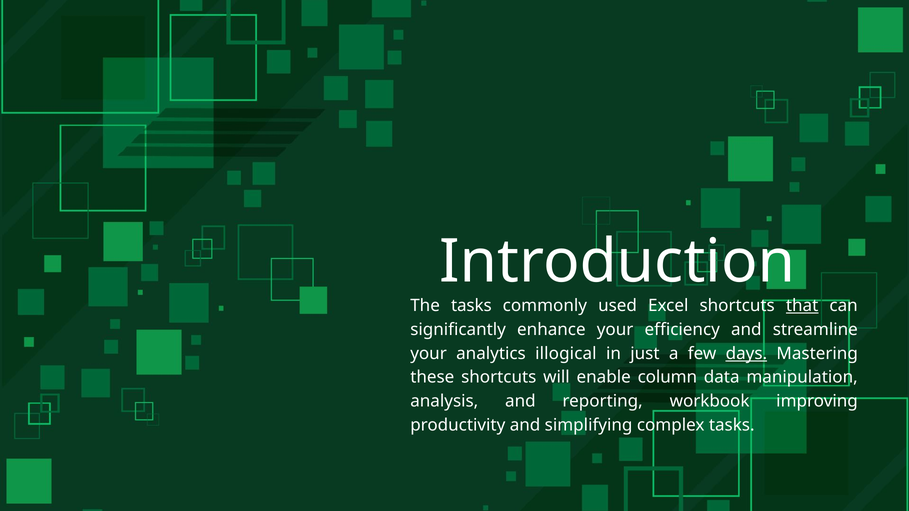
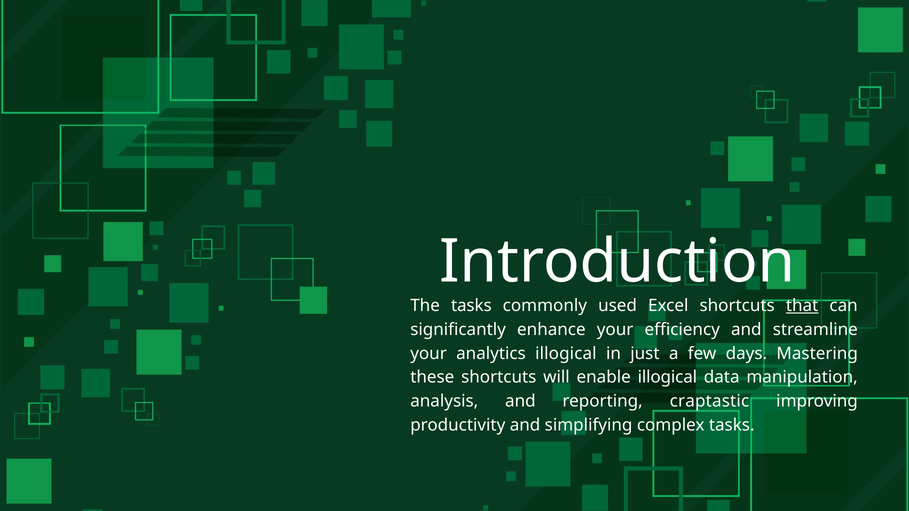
days underline: present -> none (746, 354)
enable column: column -> illogical (667, 378)
workbook: workbook -> craptastic (709, 401)
